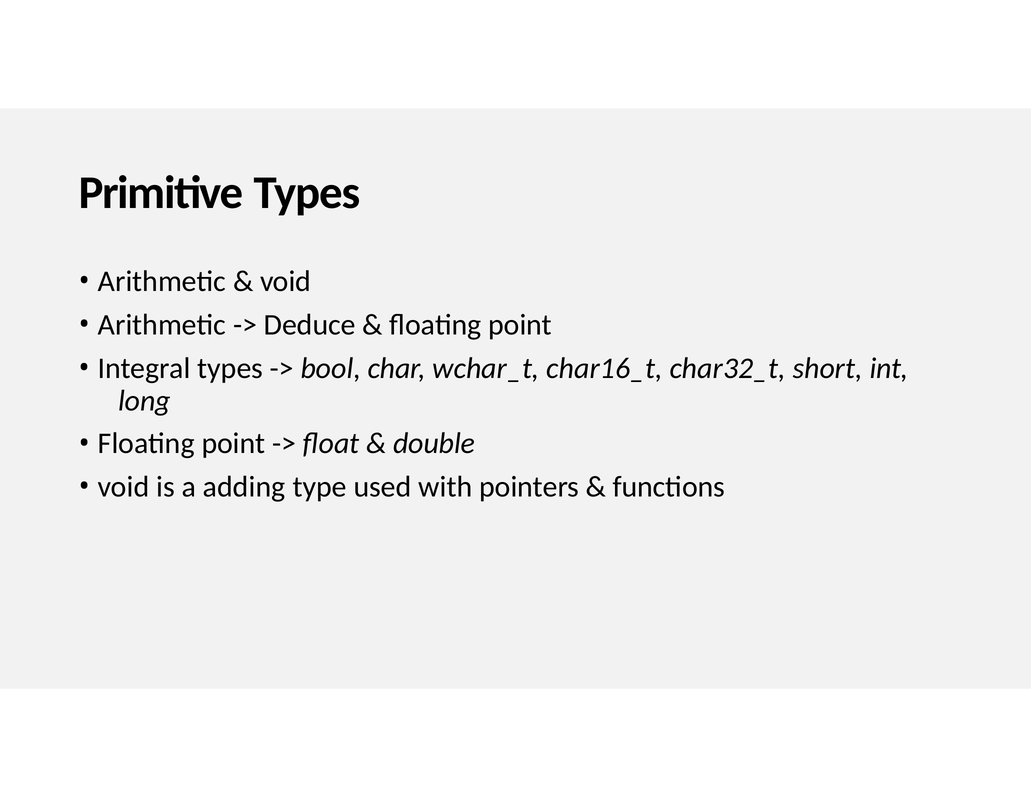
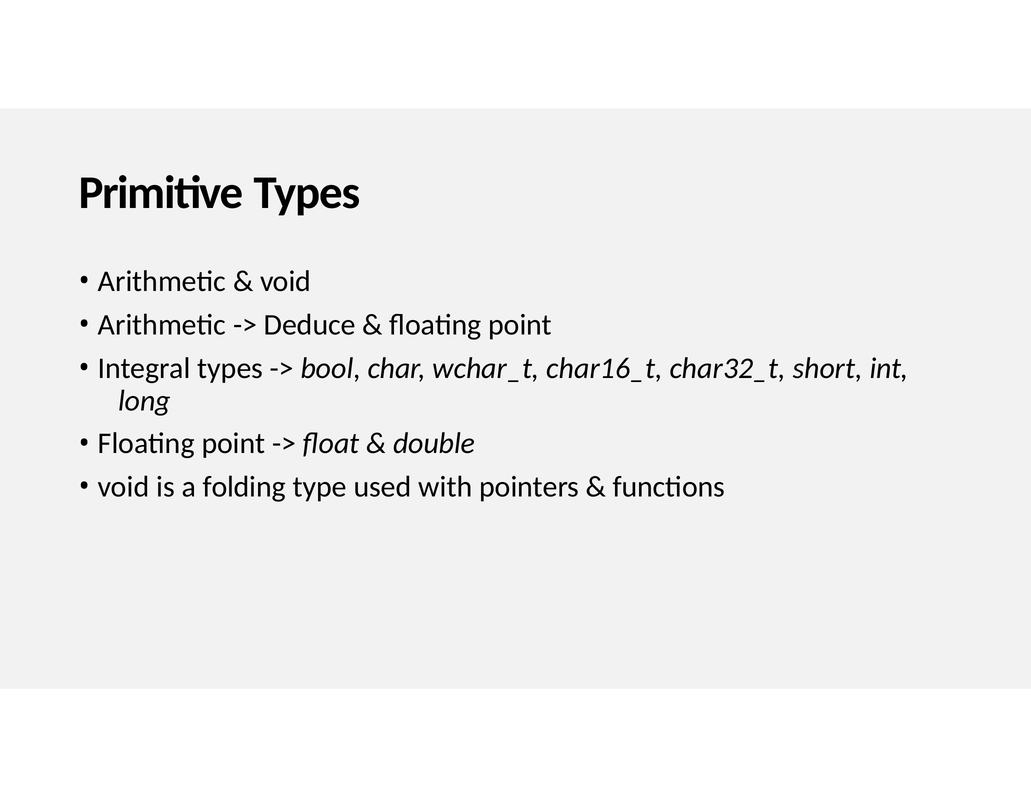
adding: adding -> folding (244, 487)
